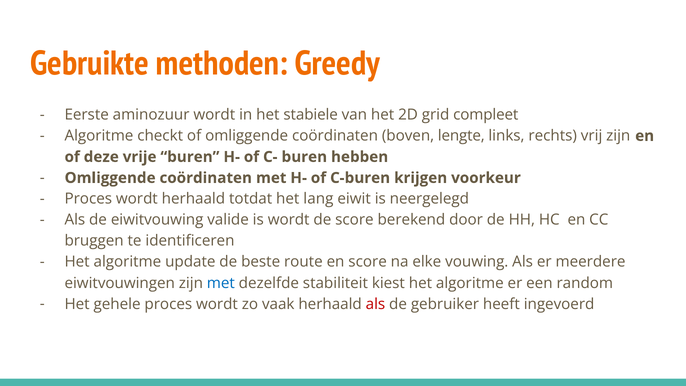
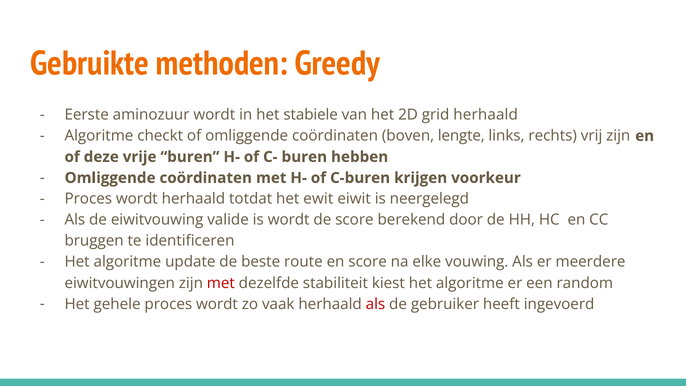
grid compleet: compleet -> herhaald (486, 115)
lang: lang -> ewit (318, 199)
met colour: blue -> red (221, 283)
